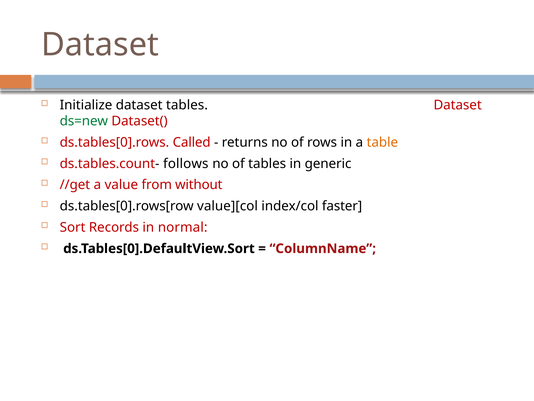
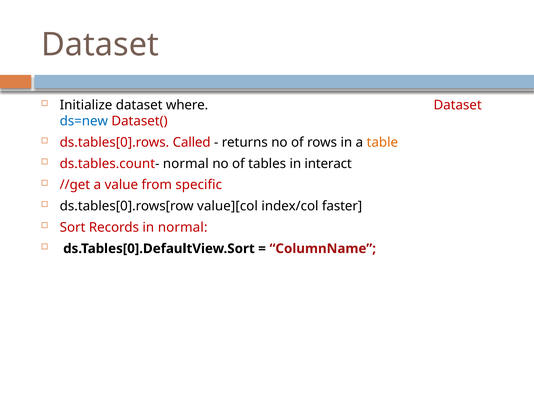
dataset tables: tables -> where (187, 105)
ds=new colour: green -> blue (84, 121)
ds.tables.count- follows: follows -> normal (186, 163)
generic: generic -> interact (328, 163)
without: without -> specific (199, 185)
